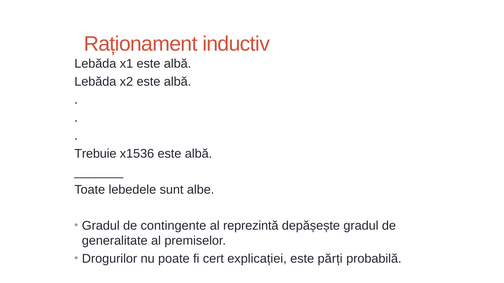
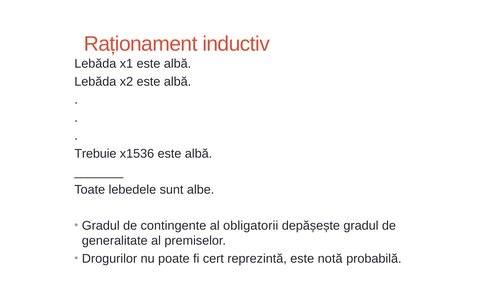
reprezintă: reprezintă -> obligatorii (251, 226)
explicației: explicației -> reprezintă (257, 259)
părți: părți -> notă (330, 259)
